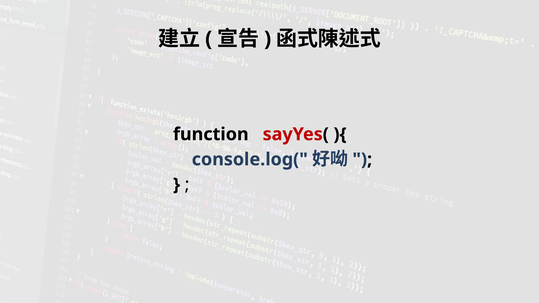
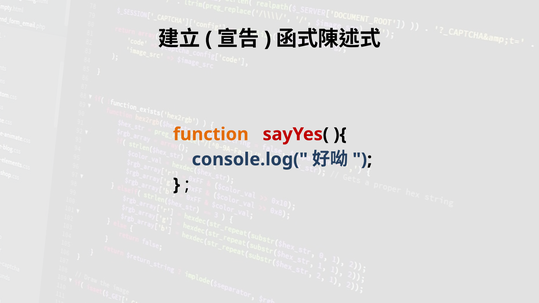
function colour: black -> orange (211, 134)
